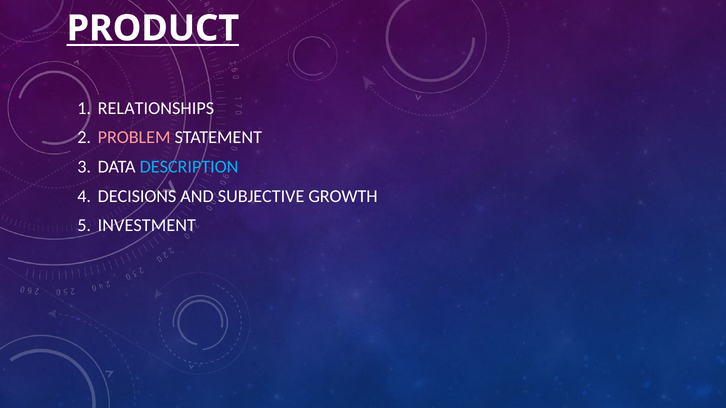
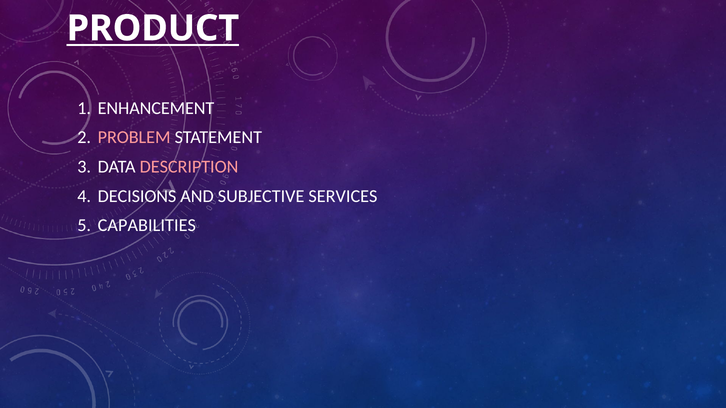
RELATIONSHIPS: RELATIONSHIPS -> ENHANCEMENT (156, 108)
DESCRIPTION colour: light blue -> pink (189, 167)
GROWTH: GROWTH -> SERVICES (343, 196)
INVESTMENT: INVESTMENT -> CAPABILITIES (147, 226)
